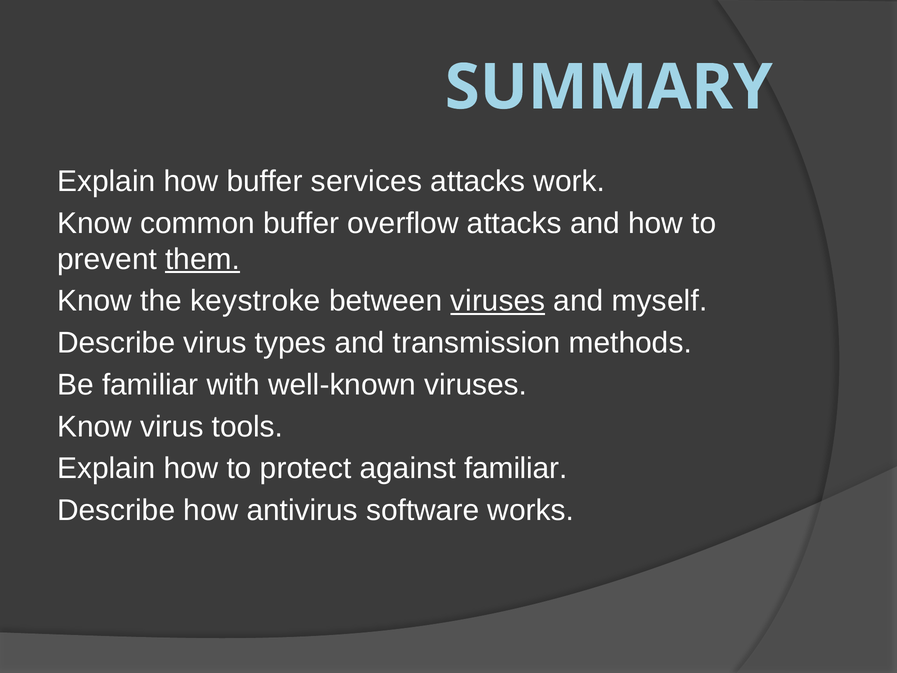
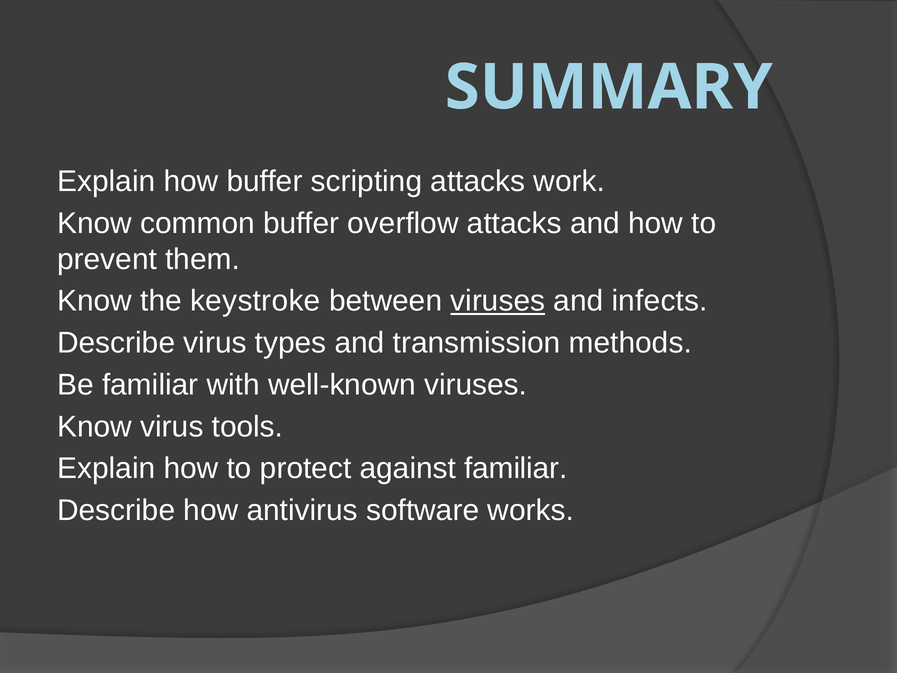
services: services -> scripting (367, 181)
them underline: present -> none (203, 259)
myself: myself -> infects (660, 301)
